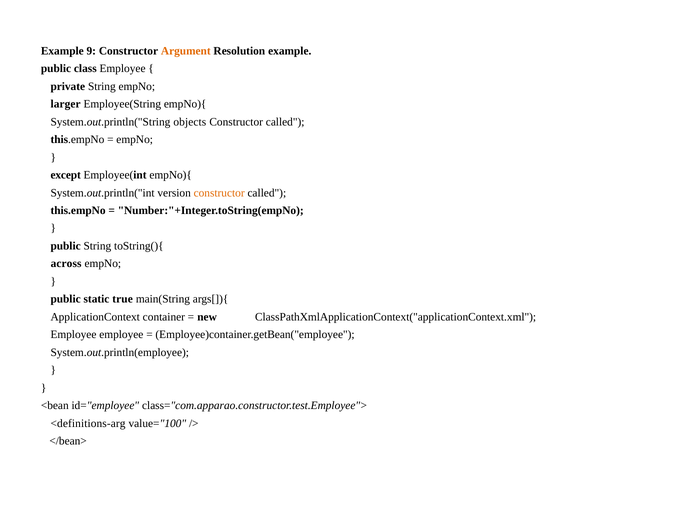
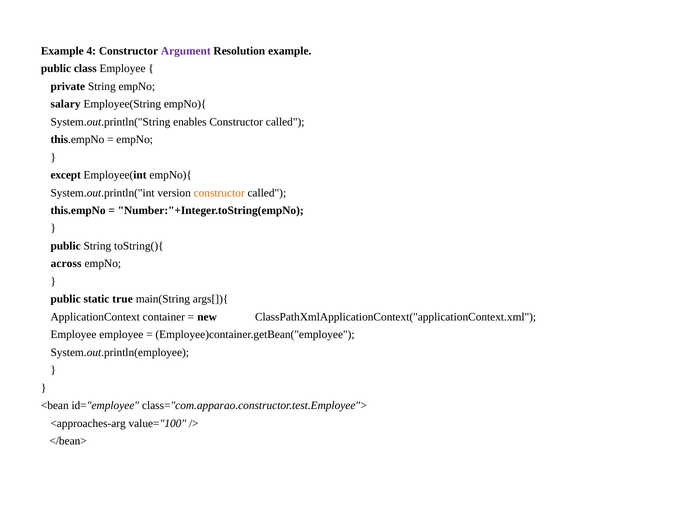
9: 9 -> 4 (91, 51)
Argument colour: orange -> purple (186, 51)
larger: larger -> salary (66, 104)
objects: objects -> enables (190, 122)
<definitions-arg: <definitions-arg -> <approaches-arg (88, 423)
